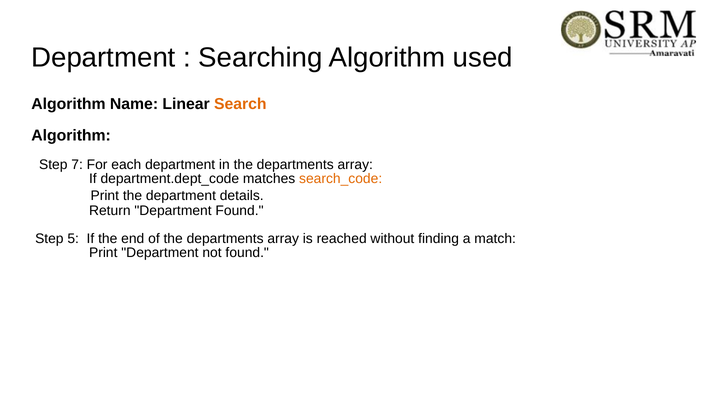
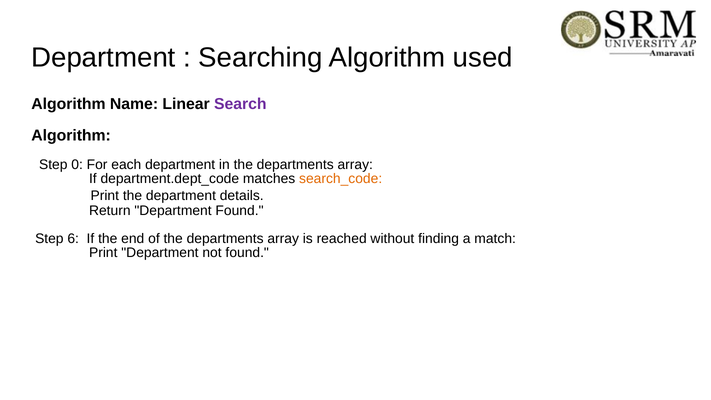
Search colour: orange -> purple (240, 104)
7: 7 -> 0 (77, 165)
5: 5 -> 6 (73, 239)
